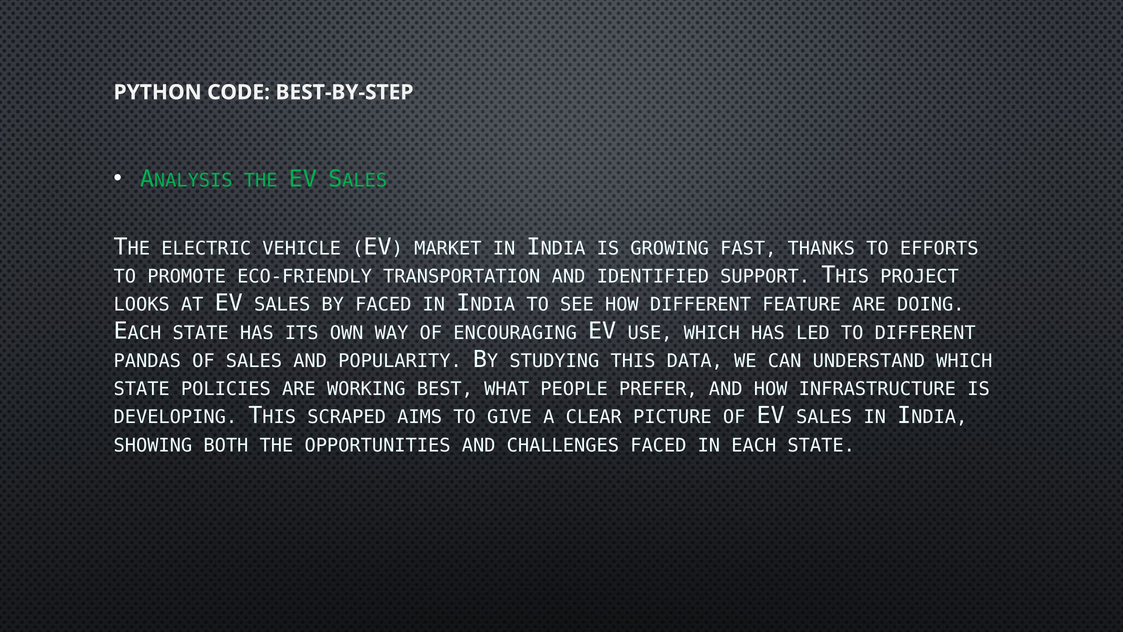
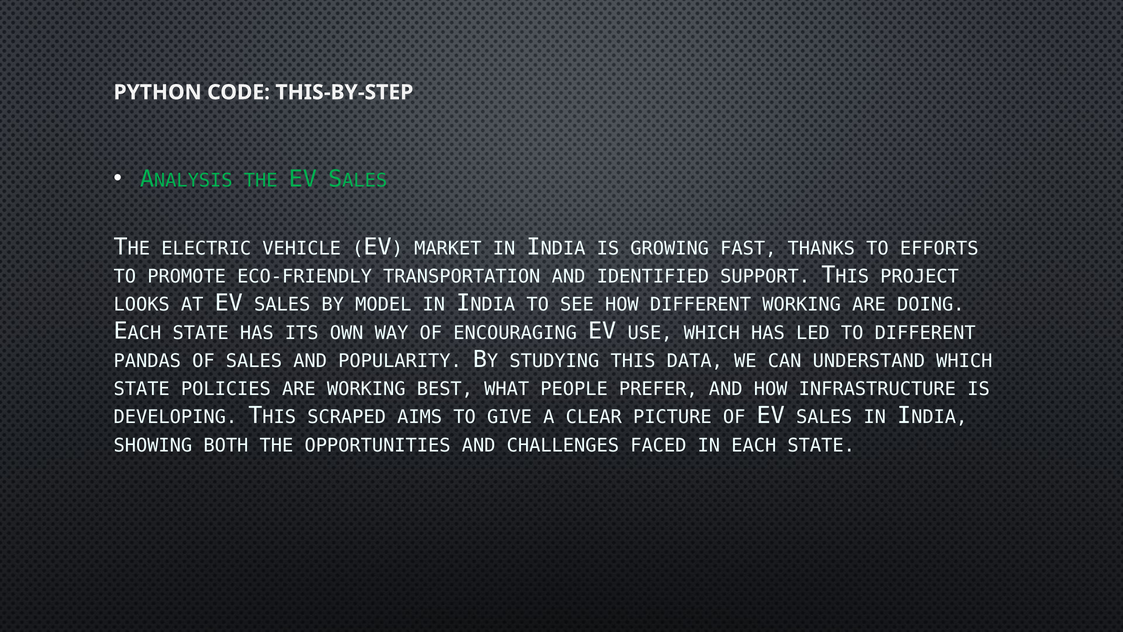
BEST-BY-STEP: BEST-BY-STEP -> THIS-BY-STEP (344, 92)
BY FACED: FACED -> MODEL (383, 305)
DIFFERENT FEATURE: FEATURE -> WORKING (802, 305)
